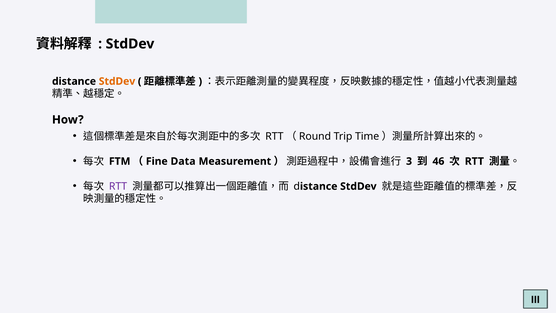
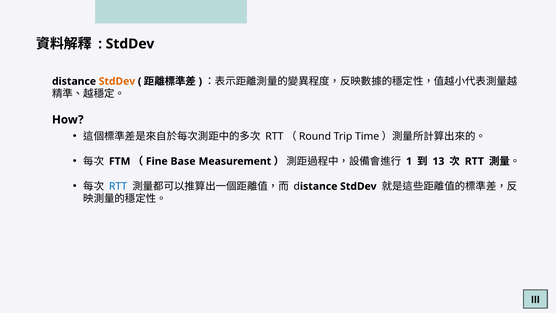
Data: Data -> Base (183, 161)
3: 3 -> 1 (409, 161)
46: 46 -> 13 (438, 161)
RTT colour: purple -> blue (118, 186)
